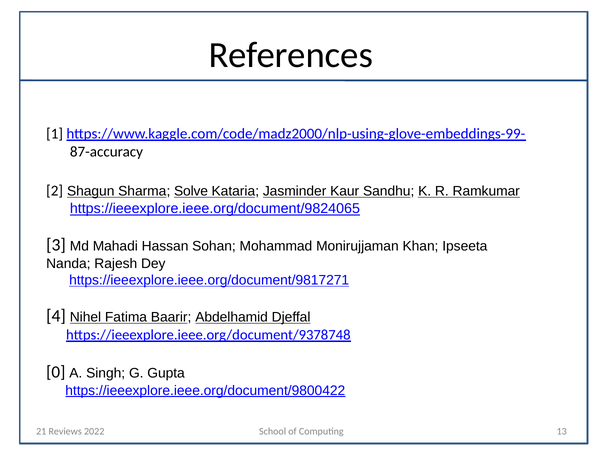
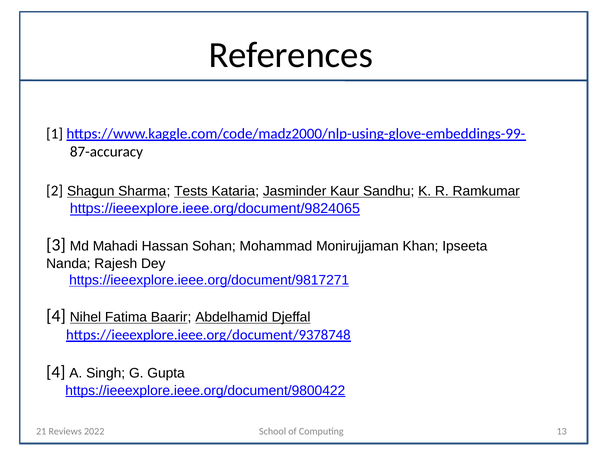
Solve: Solve -> Tests (191, 191)
0: 0 -> 4 (56, 372)
